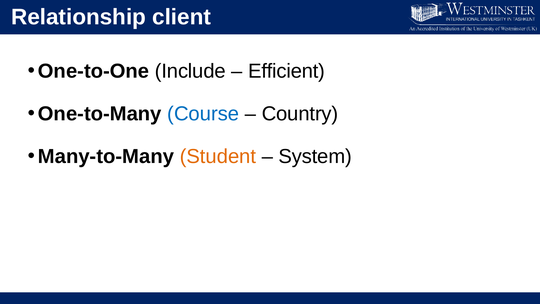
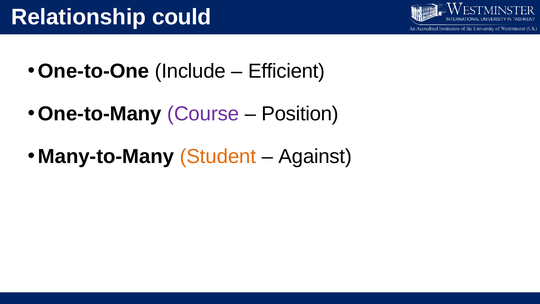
client: client -> could (182, 17)
Course colour: blue -> purple (203, 114)
Country: Country -> Position (300, 114)
System: System -> Against (315, 156)
